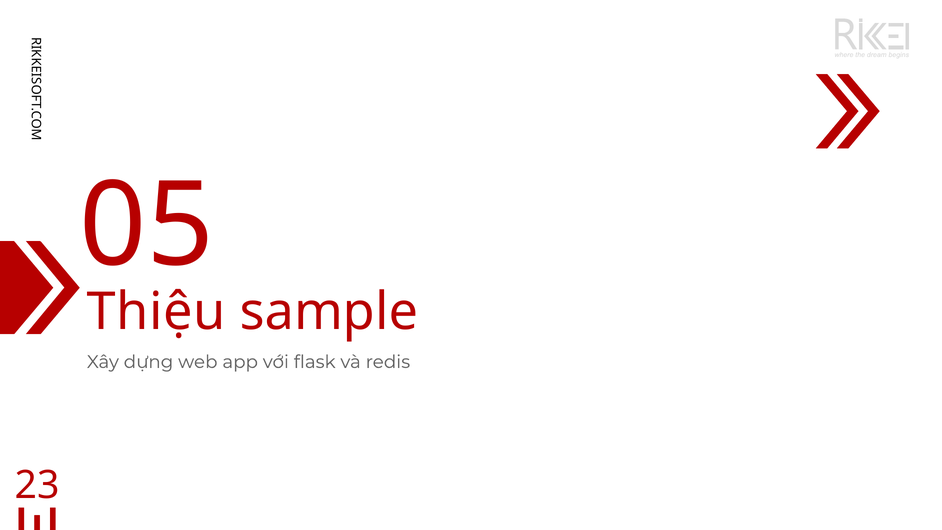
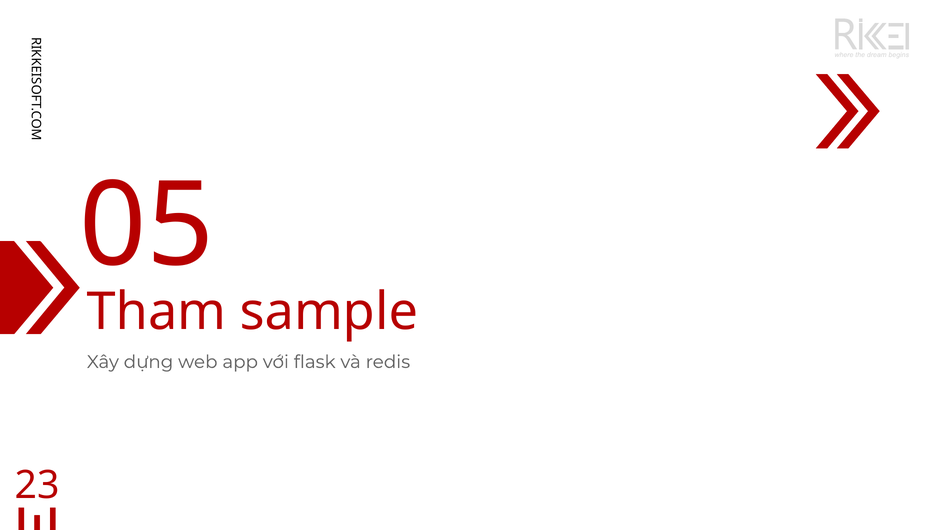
Thiệu: Thiệu -> Tham (156, 312)
